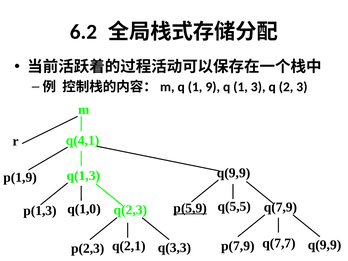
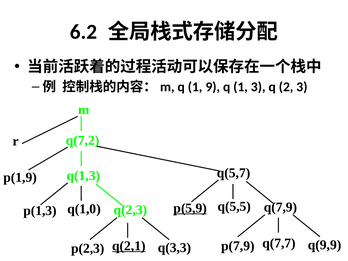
q(4,1: q(4,1 -> q(7,2 (83, 140)
q(9,9: q(9,9 -> q(5,7 (234, 173)
q(2,1 underline: none -> present (129, 246)
